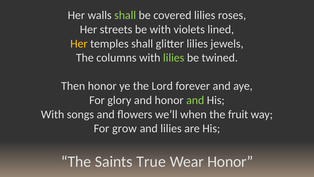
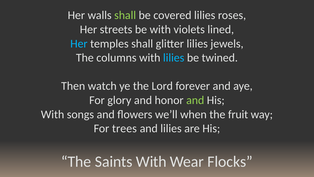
Her colour: yellow -> light blue (79, 44)
lilies colour: light green -> light blue (174, 58)
Then honor: honor -> watch (102, 86)
grow: grow -> trees (124, 128)
Saints True: True -> With (151, 161)
Wear Honor: Honor -> Flocks (230, 161)
